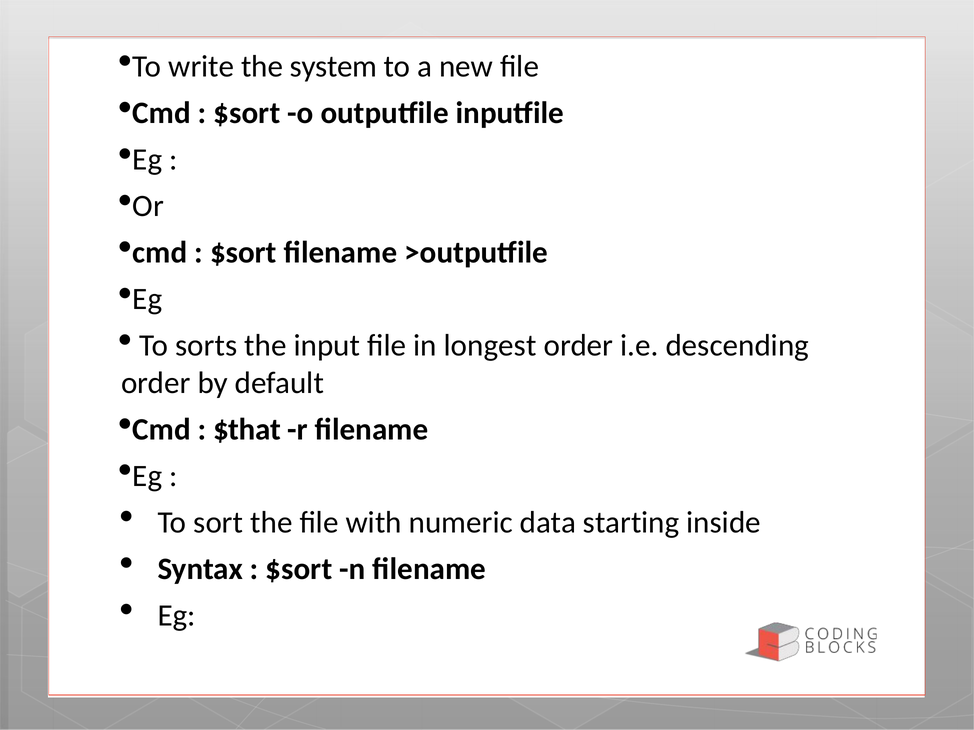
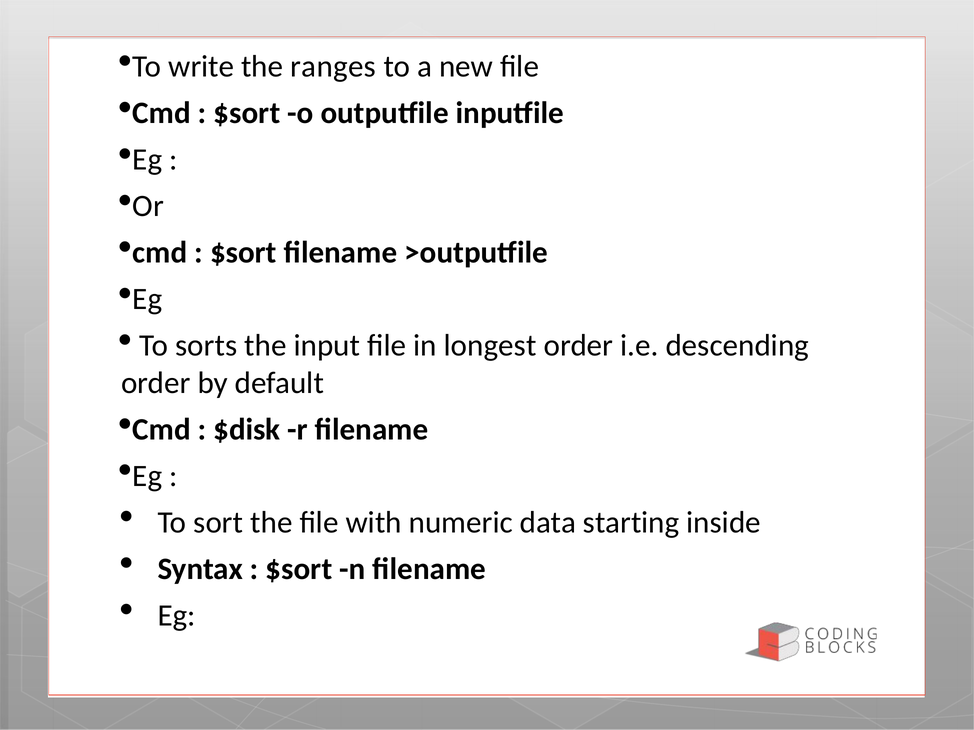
system: system -> ranges (333, 67)
$that: $that -> $disk (247, 430)
